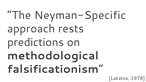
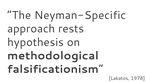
predictions: predictions -> hypothesis (36, 42)
